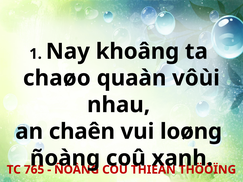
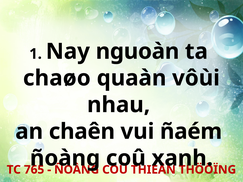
khoâng: khoâng -> nguoàn (137, 51)
loøng: loøng -> ñaém (191, 132)
